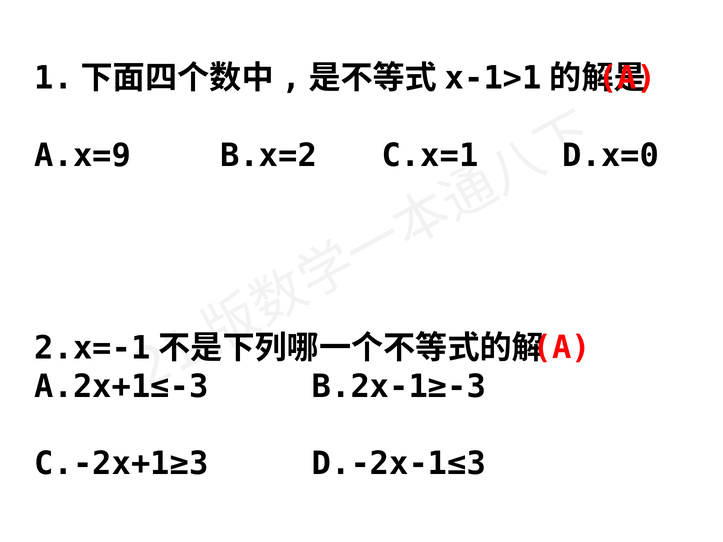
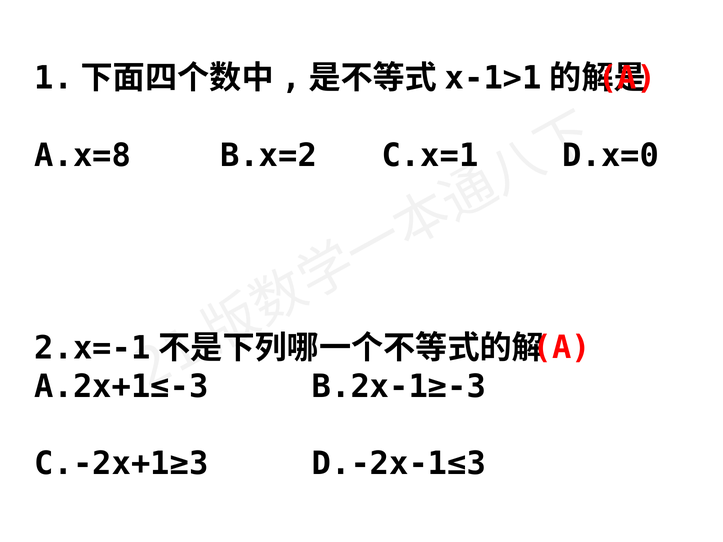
A.x=9: A.x=9 -> A.x=8 (83, 156)
